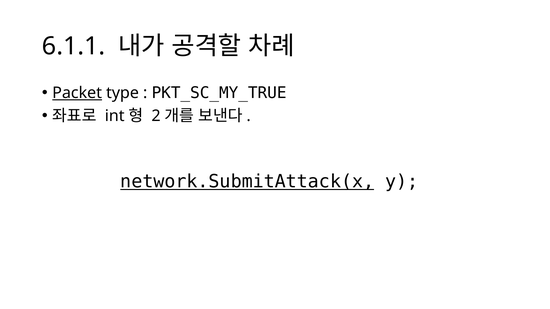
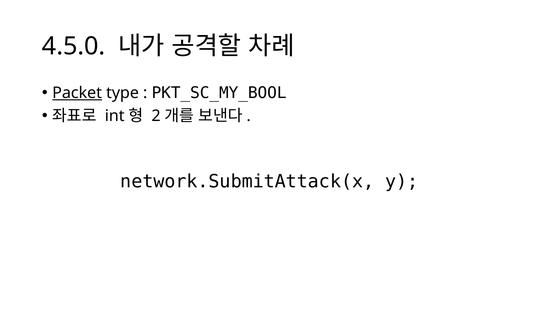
6.1.1: 6.1.1 -> 4.5.0 (74, 46)
PKT_SC_MY_TRUE: PKT_SC_MY_TRUE -> PKT_SC_MY_BOOL (219, 93)
network.SubmitAttack(x underline: present -> none (247, 182)
